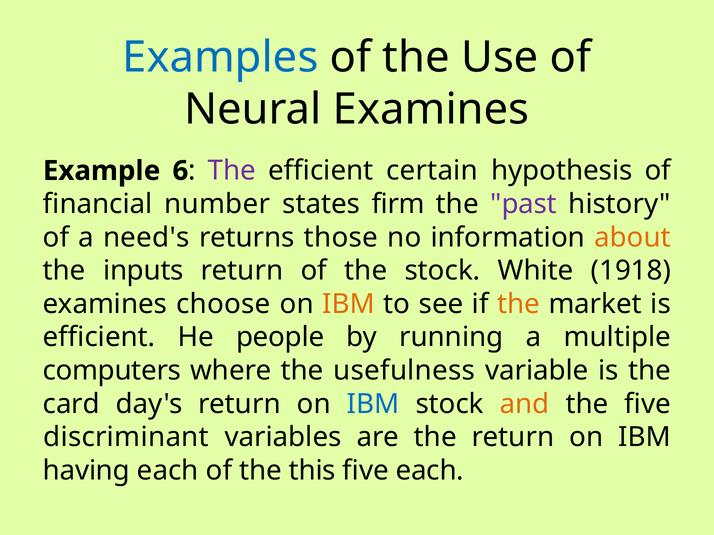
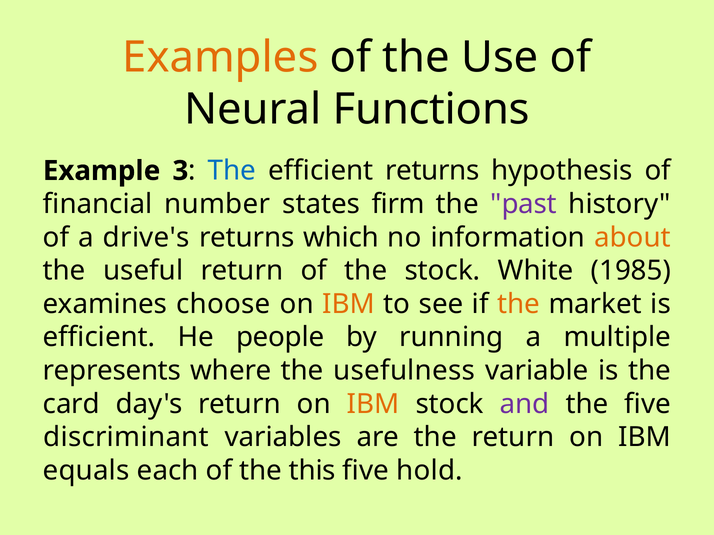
Examples colour: blue -> orange (220, 57)
Neural Examines: Examines -> Functions (431, 110)
6: 6 -> 3 (180, 171)
The colour: purple -> blue (232, 171)
efficient certain: certain -> returns (432, 171)
need's: need's -> drive's (146, 238)
those: those -> which (341, 238)
inputs: inputs -> useful (143, 271)
1918: 1918 -> 1985 (631, 271)
computers: computers -> represents (112, 371)
IBM colour: blue -> orange (373, 404)
and colour: orange -> purple (525, 404)
having: having -> equals (86, 471)
five each: each -> hold (430, 471)
